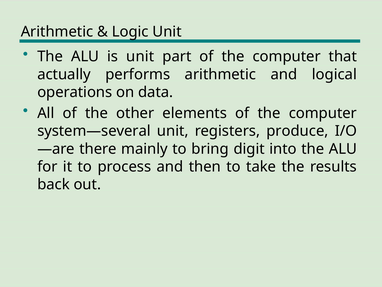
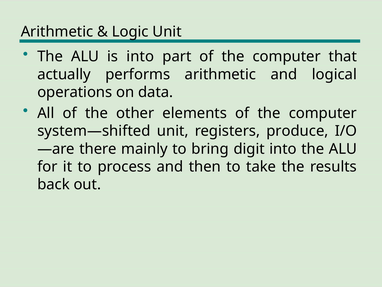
is unit: unit -> into (140, 56)
system—several: system—several -> system—shifted (94, 131)
